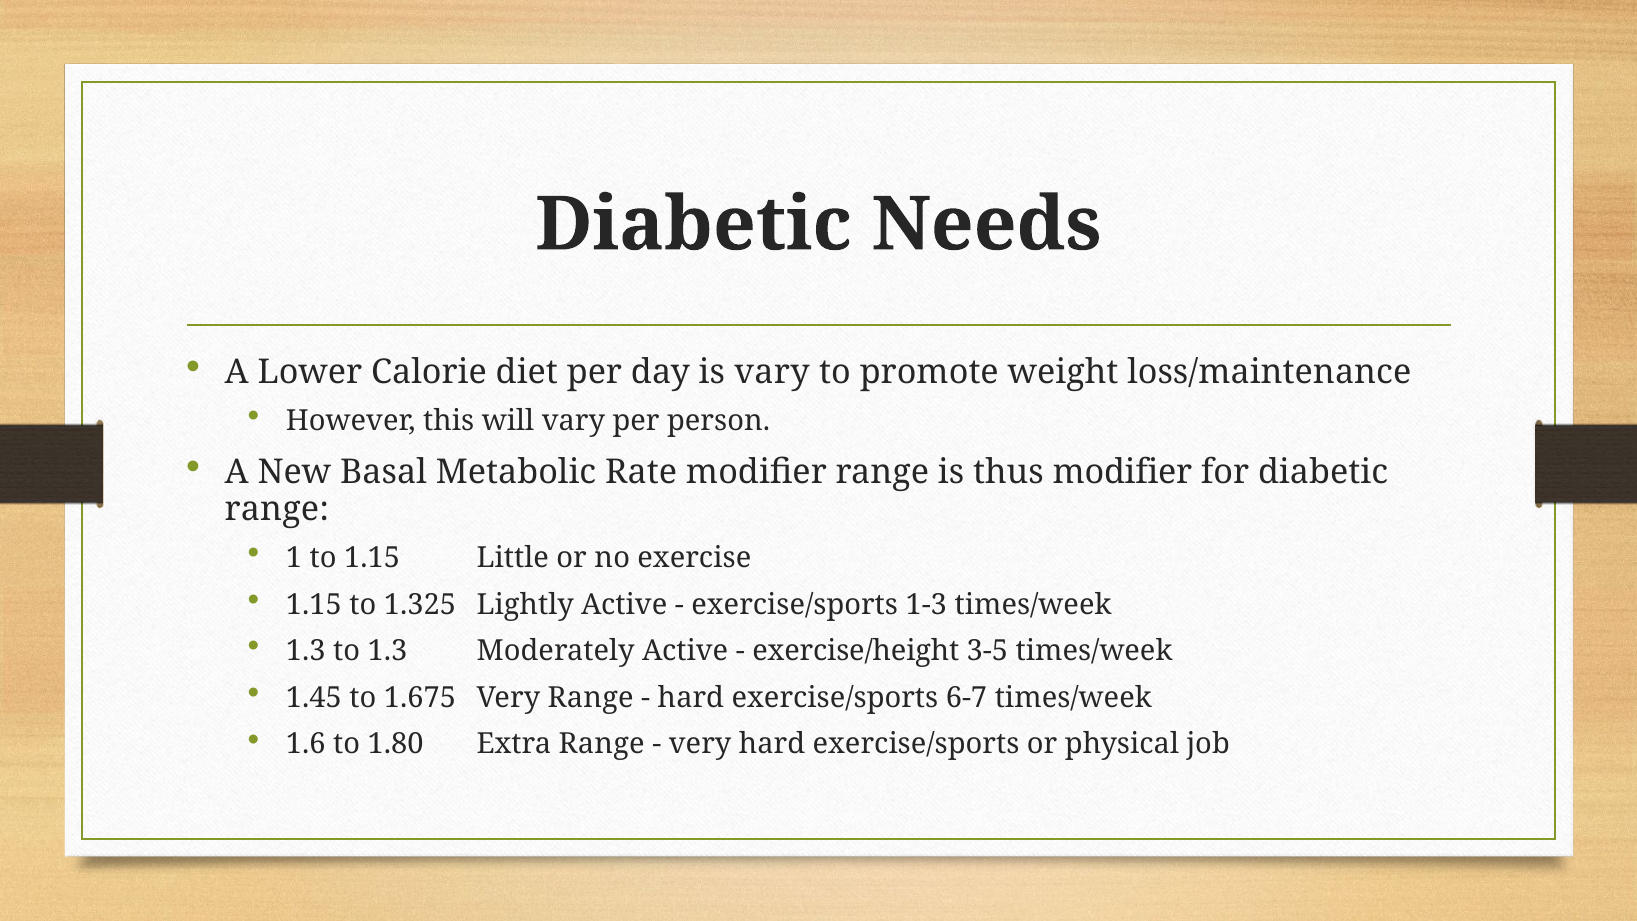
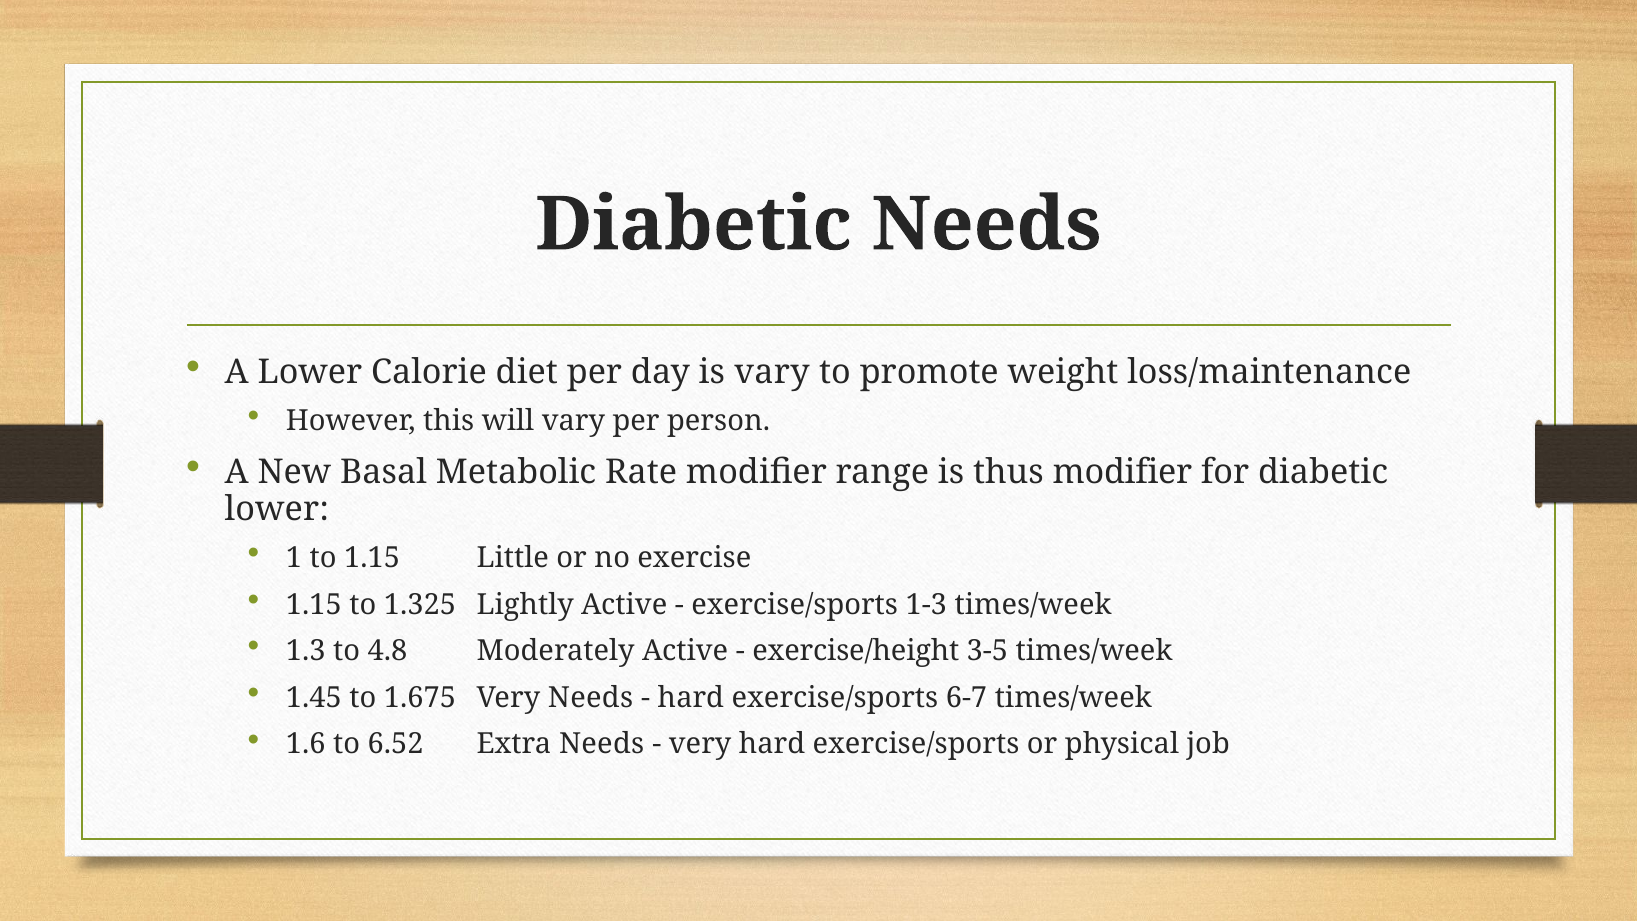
range: range -> lower (277, 509)
to 1.3: 1.3 -> 4.8 (388, 651)
Very Range: Range -> Needs (591, 698)
1.80: 1.80 -> 6.52 (396, 744)
Extra Range: Range -> Needs (602, 744)
